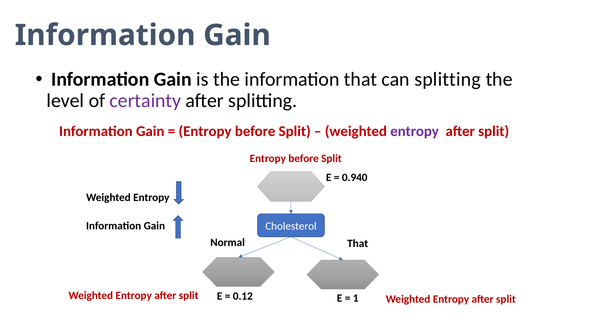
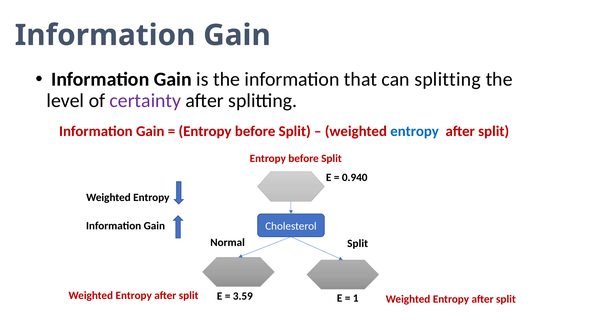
entropy colour: purple -> blue (415, 132)
Normal That: That -> Split (358, 244)
0.12: 0.12 -> 3.59 (243, 297)
